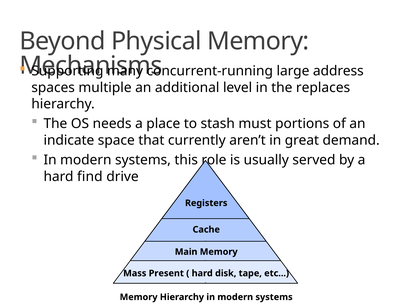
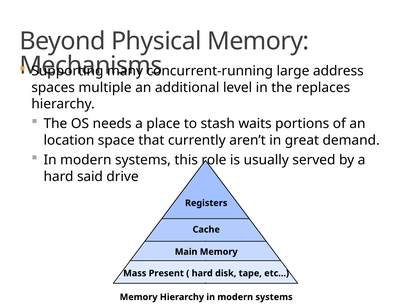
must: must -> waits (255, 124)
indicate: indicate -> location (69, 140)
find: find -> said (90, 177)
